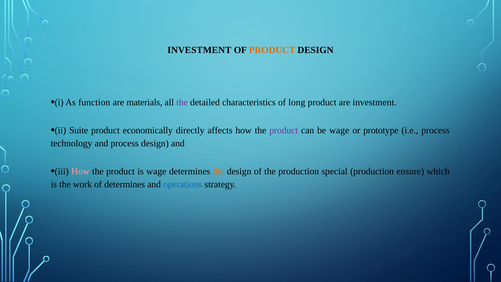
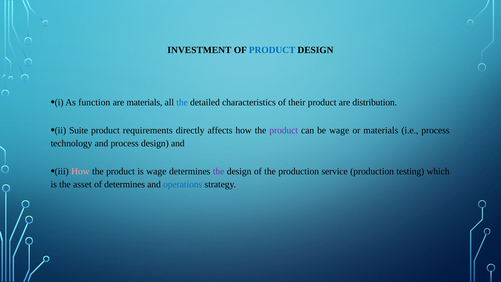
PRODUCT colour: orange -> blue (272, 50)
the colour: purple -> blue (182, 102)
long: long -> their (297, 102)
are investment: investment -> distribution (375, 102)
economically: economically -> requirements (148, 130)
or prototype: prototype -> materials (381, 130)
the colour: orange -> purple (219, 171)
special: special -> service (335, 171)
ensure: ensure -> testing (410, 171)
work: work -> asset (82, 184)
